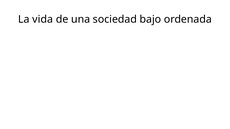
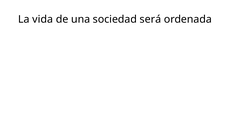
bajo: bajo -> será (150, 19)
